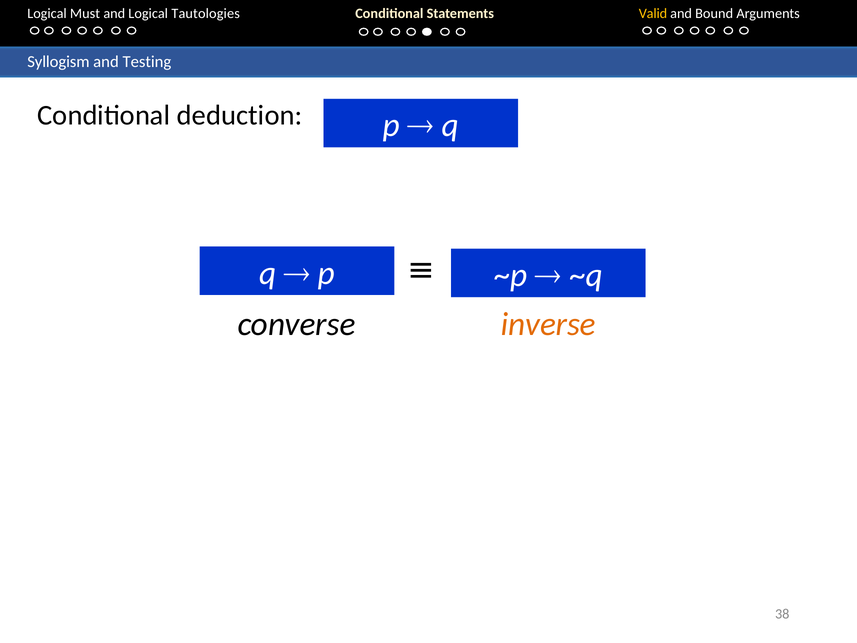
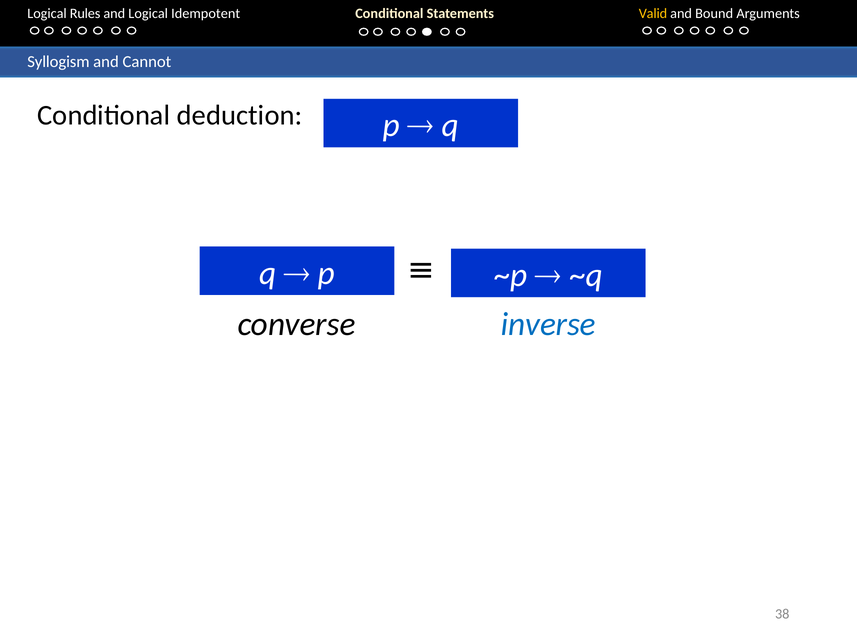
Must: Must -> Rules (85, 14)
Tautologies: Tautologies -> Idempotent (206, 14)
Testing: Testing -> Cannot (147, 62)
inverse colour: orange -> blue (548, 324)
